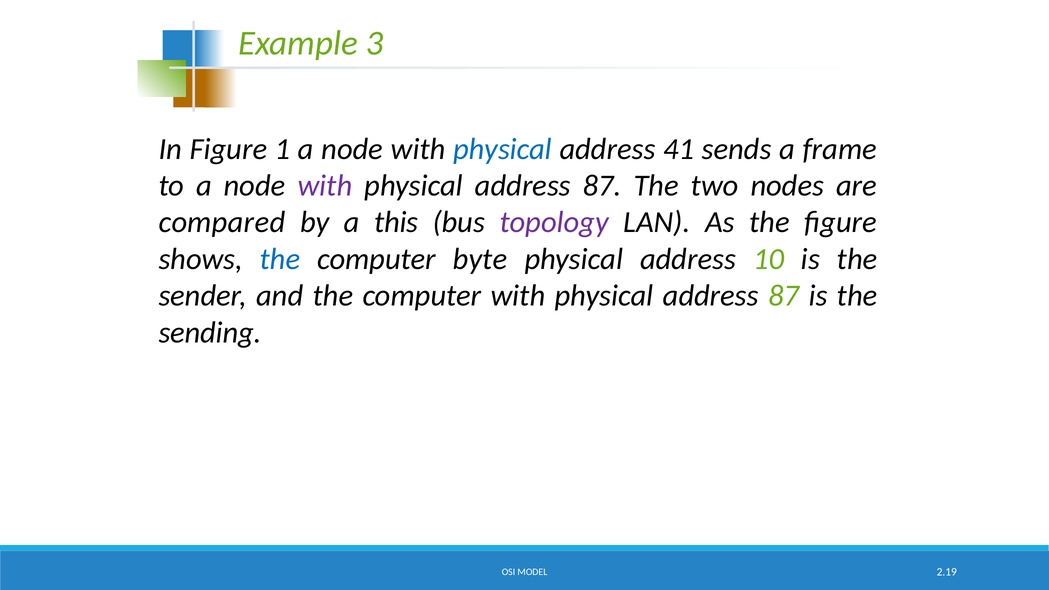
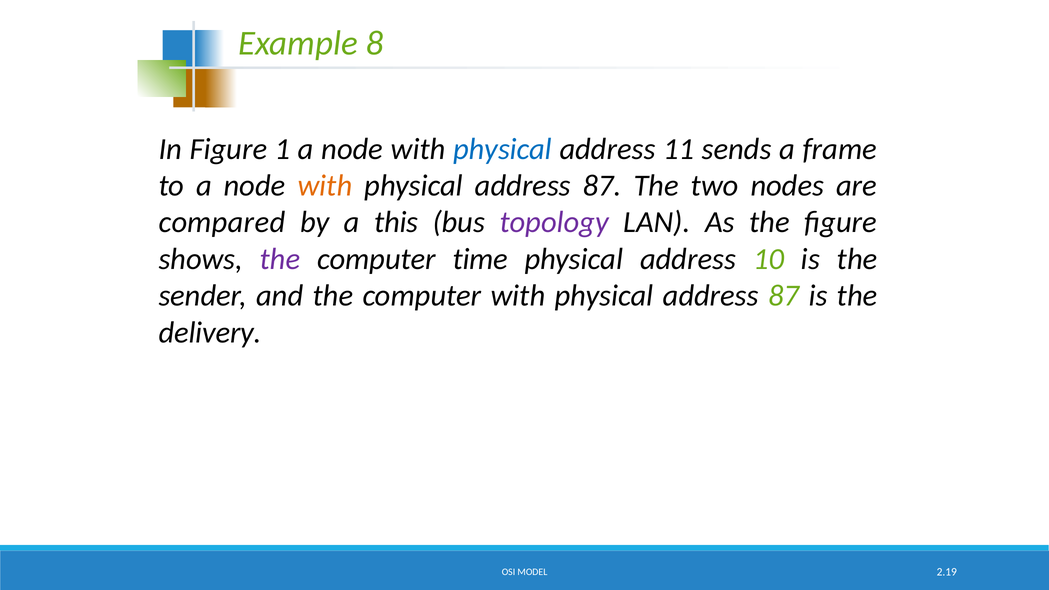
3: 3 -> 8 (375, 43)
41: 41 -> 11 (679, 149)
with colour: purple -> orange (325, 186)
the colour: blue -> purple (280, 259)
byte: byte -> time (480, 259)
sending: sending -> delivery (210, 333)
